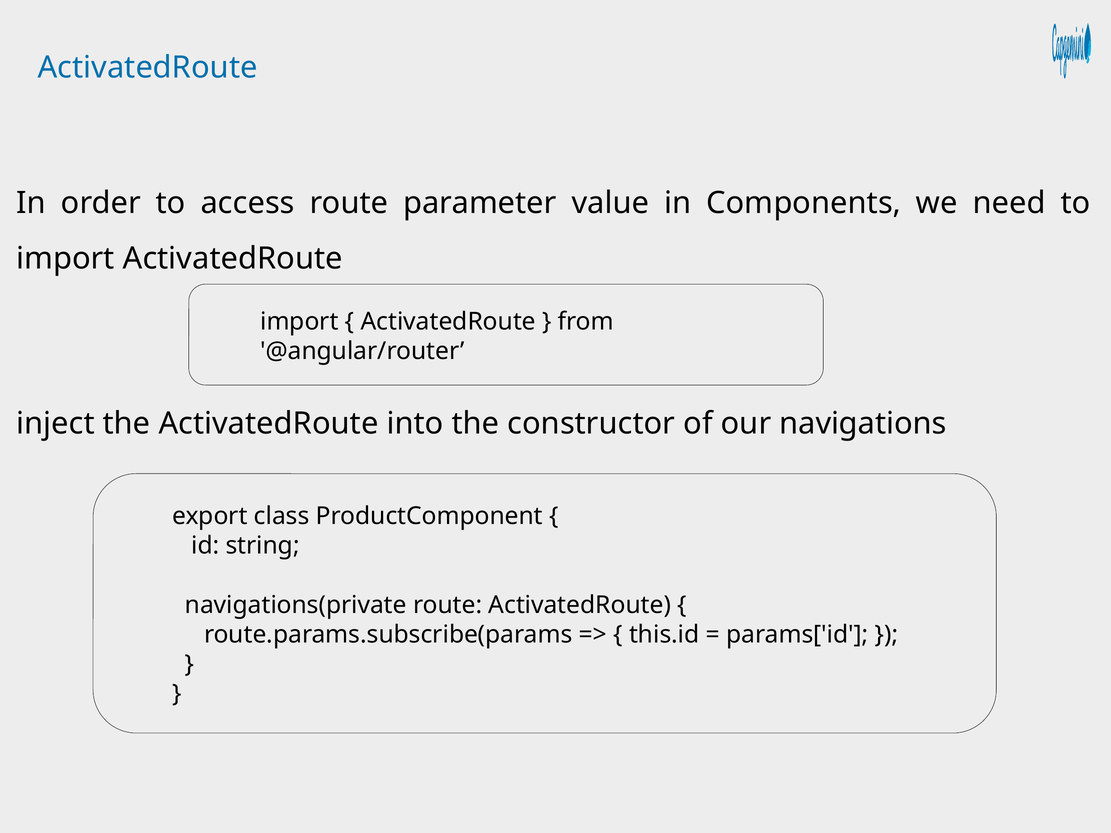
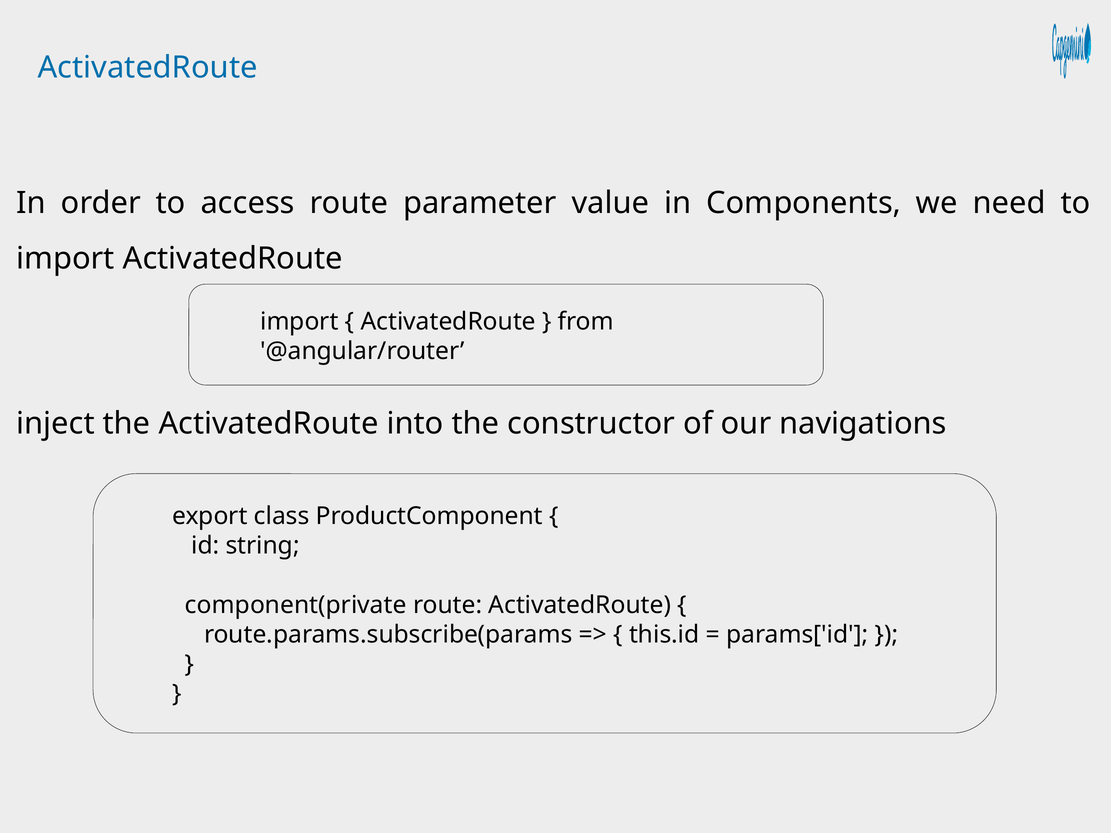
navigations(private: navigations(private -> component(private (296, 605)
